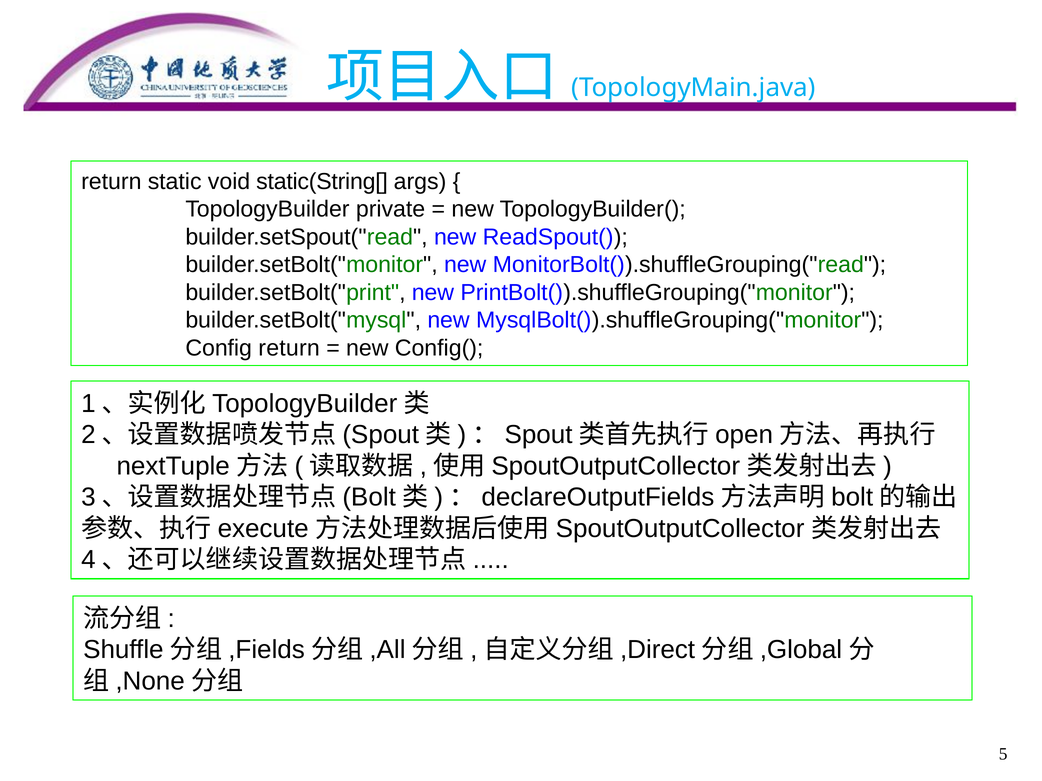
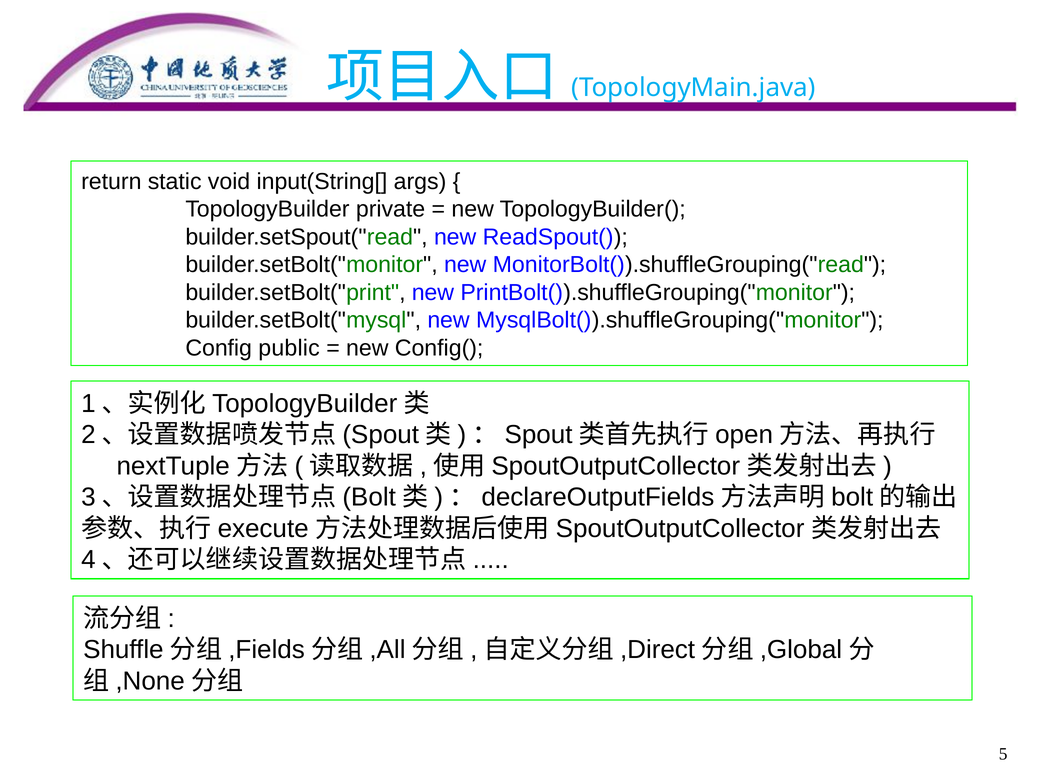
static(String[: static(String[ -> input(String[ (322, 182)
Config return: return -> public (289, 348)
